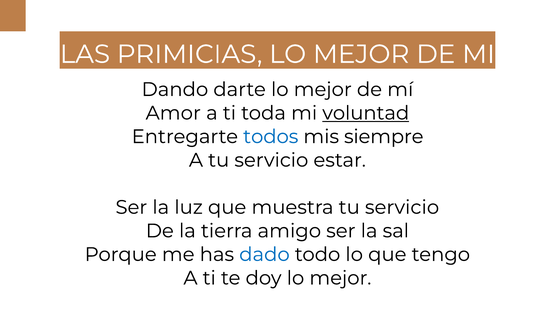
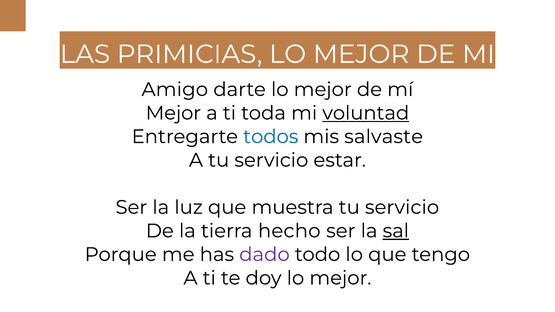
Dando: Dando -> Amigo (175, 90)
Amor: Amor -> Mejor (173, 113)
siempre: siempre -> salvaste (384, 137)
amigo: amigo -> hecho (289, 231)
sal underline: none -> present (396, 231)
dado colour: blue -> purple (264, 255)
